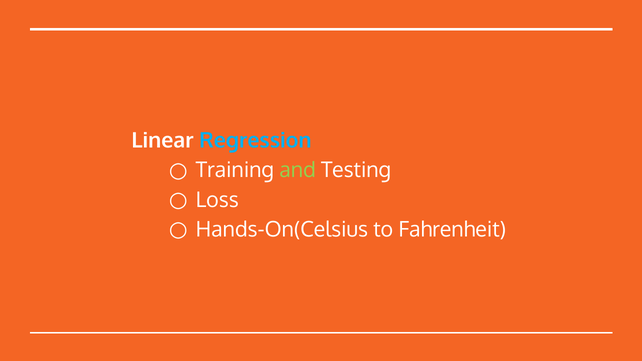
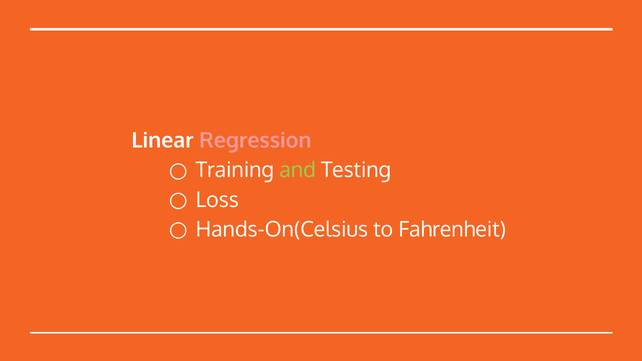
Regression colour: light blue -> pink (255, 141)
